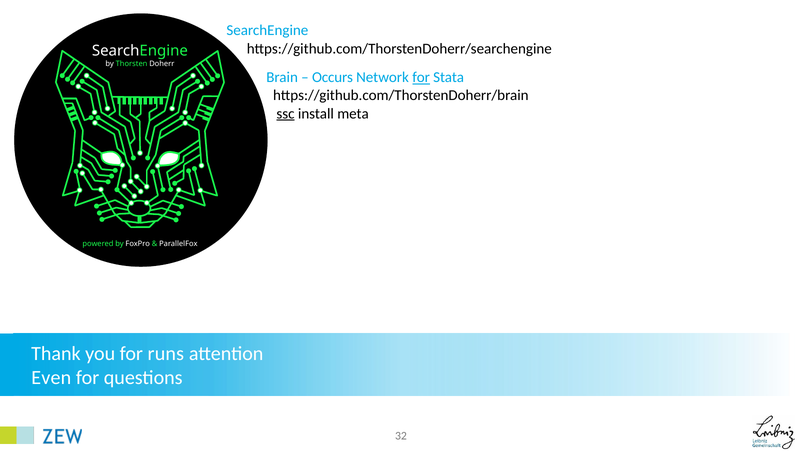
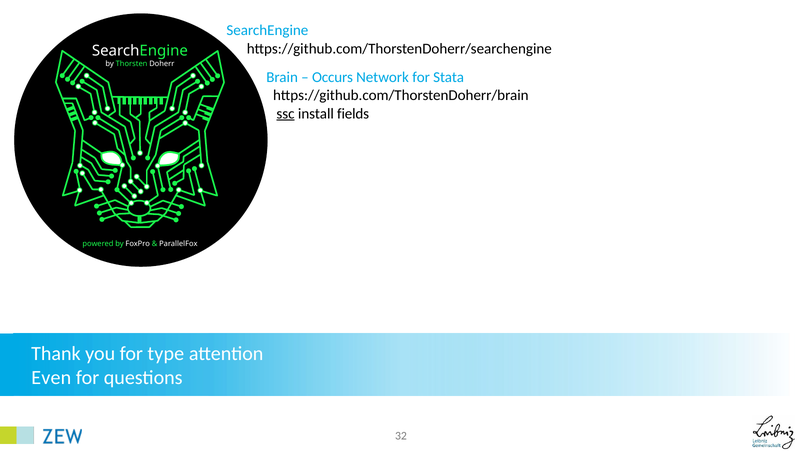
for underline: present -> none (421, 78)
meta: meta -> fields (353, 114)
runs: runs -> type (166, 354)
